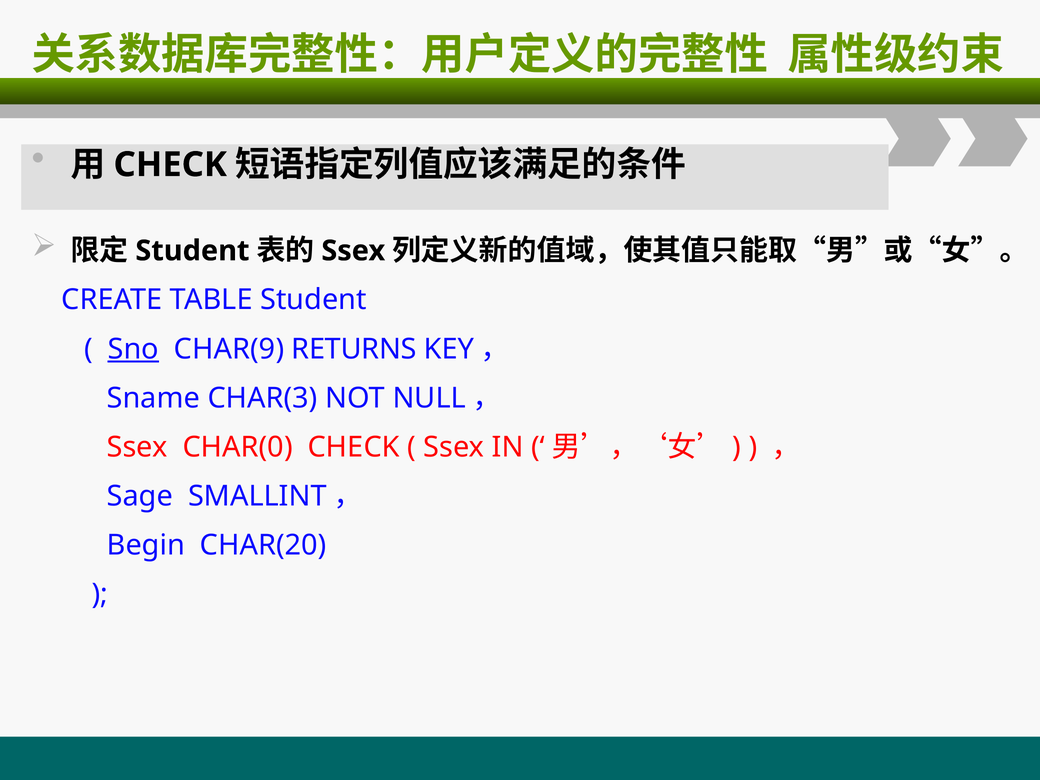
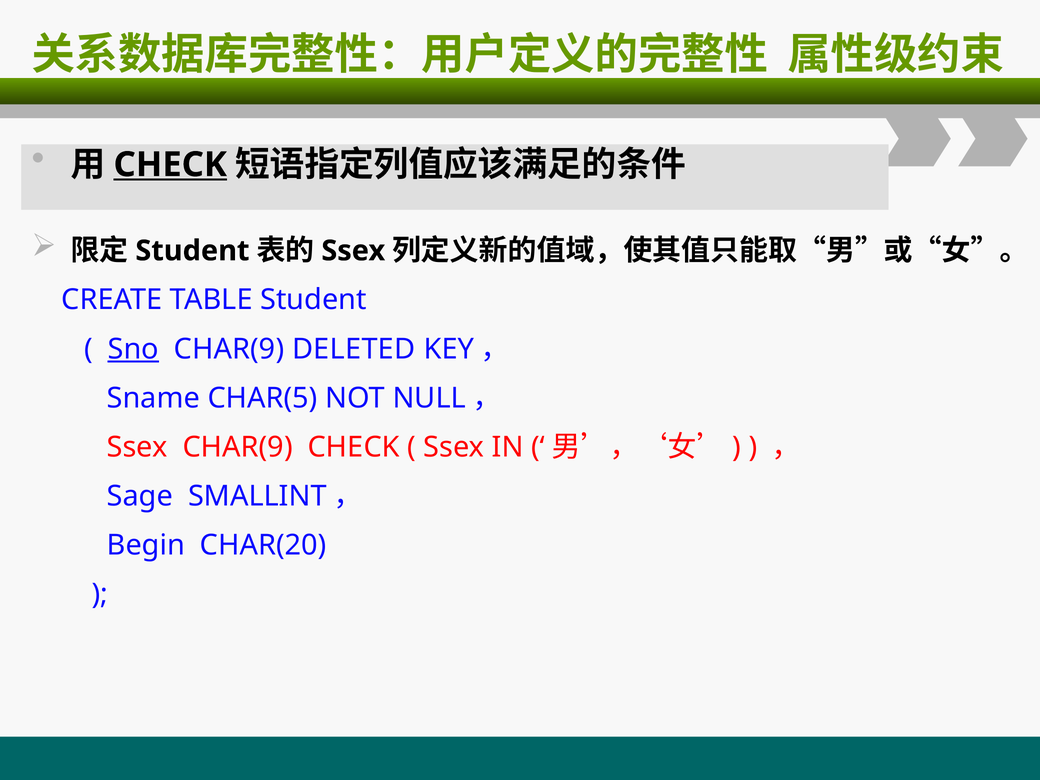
CHECK underline: none -> present (170, 165)
RETURNS: RETURNS -> DELETED (354, 349)
CHAR(3: CHAR(3 -> CHAR(5 (263, 398)
Ssex CHAR(0: CHAR(0 -> CHAR(9 (238, 447)
